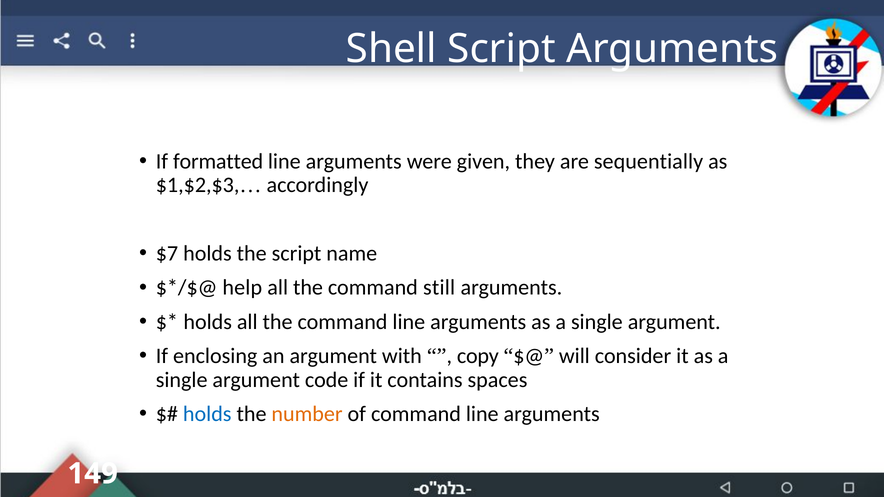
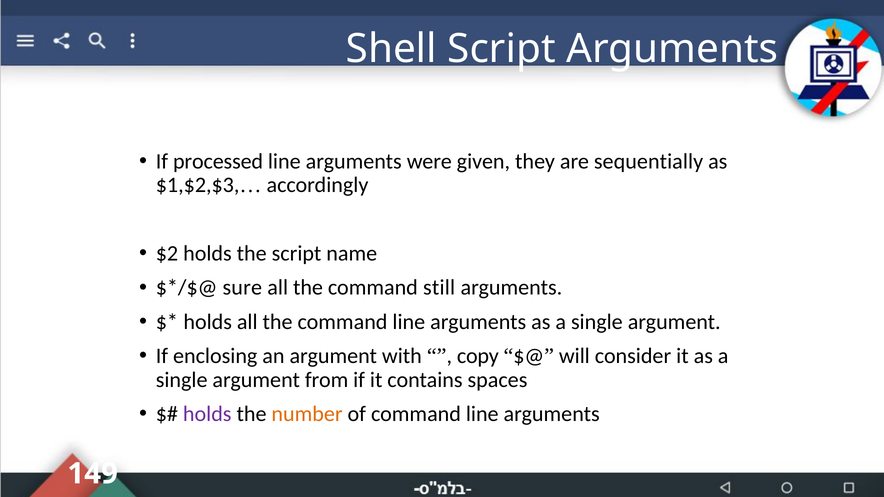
formatted: formatted -> processed (218, 161)
$7: $7 -> $2 (167, 254)
help: help -> sure (242, 288)
code: code -> from (327, 380)
holds colour: blue -> purple (207, 414)
